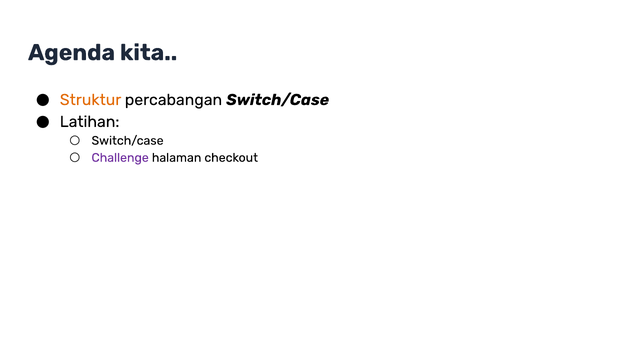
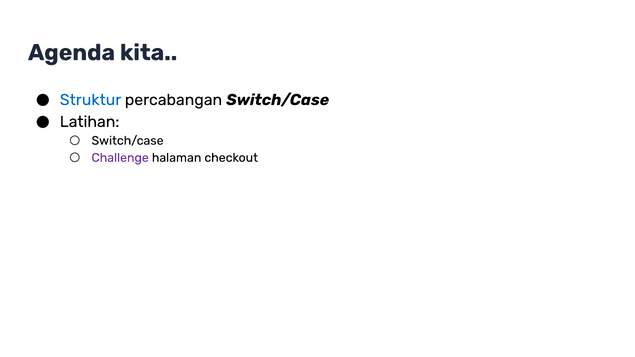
Struktur colour: orange -> blue (91, 100)
